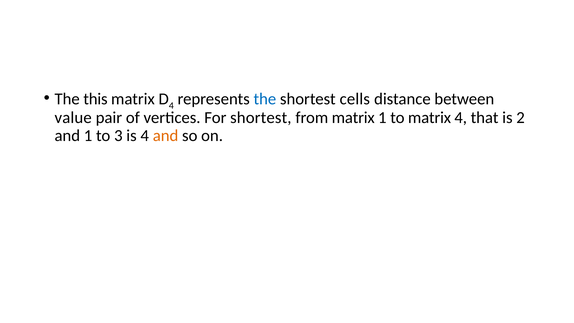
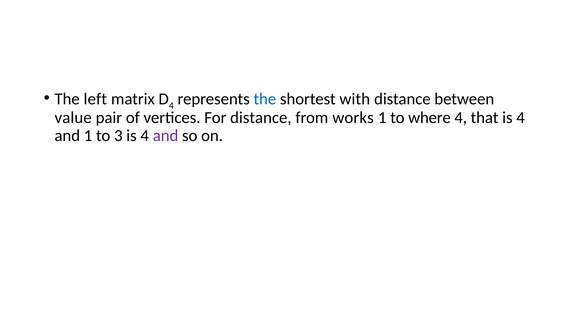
this: this -> left (95, 99)
cells: cells -> with (355, 99)
For shortest: shortest -> distance (261, 118)
from matrix: matrix -> works (353, 118)
to matrix: matrix -> where (430, 118)
2: 2 -> 4 (521, 118)
and colour: orange -> purple (166, 136)
